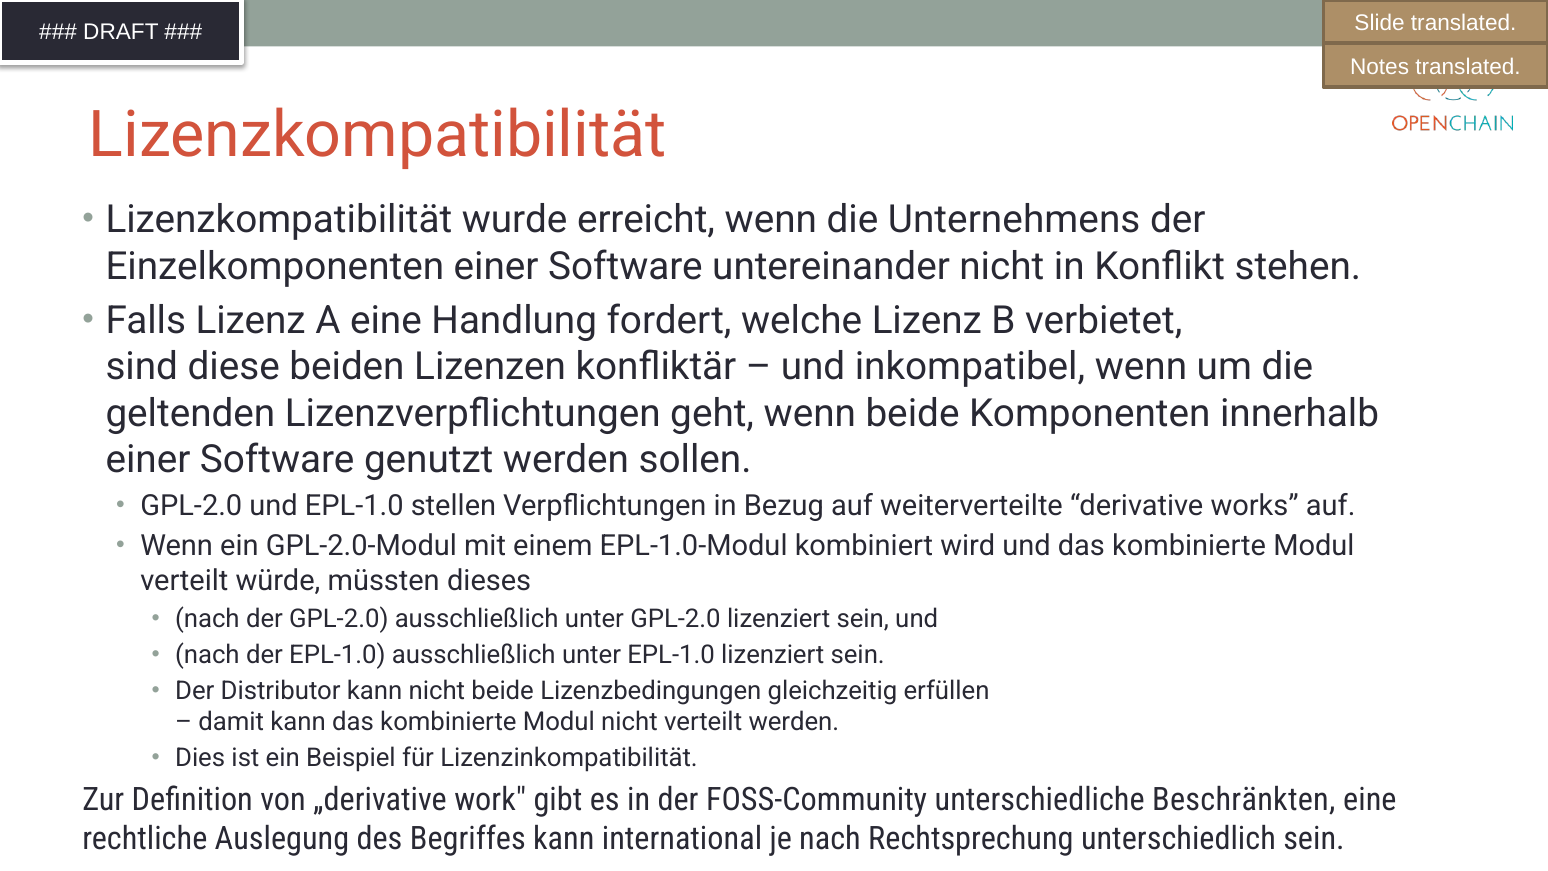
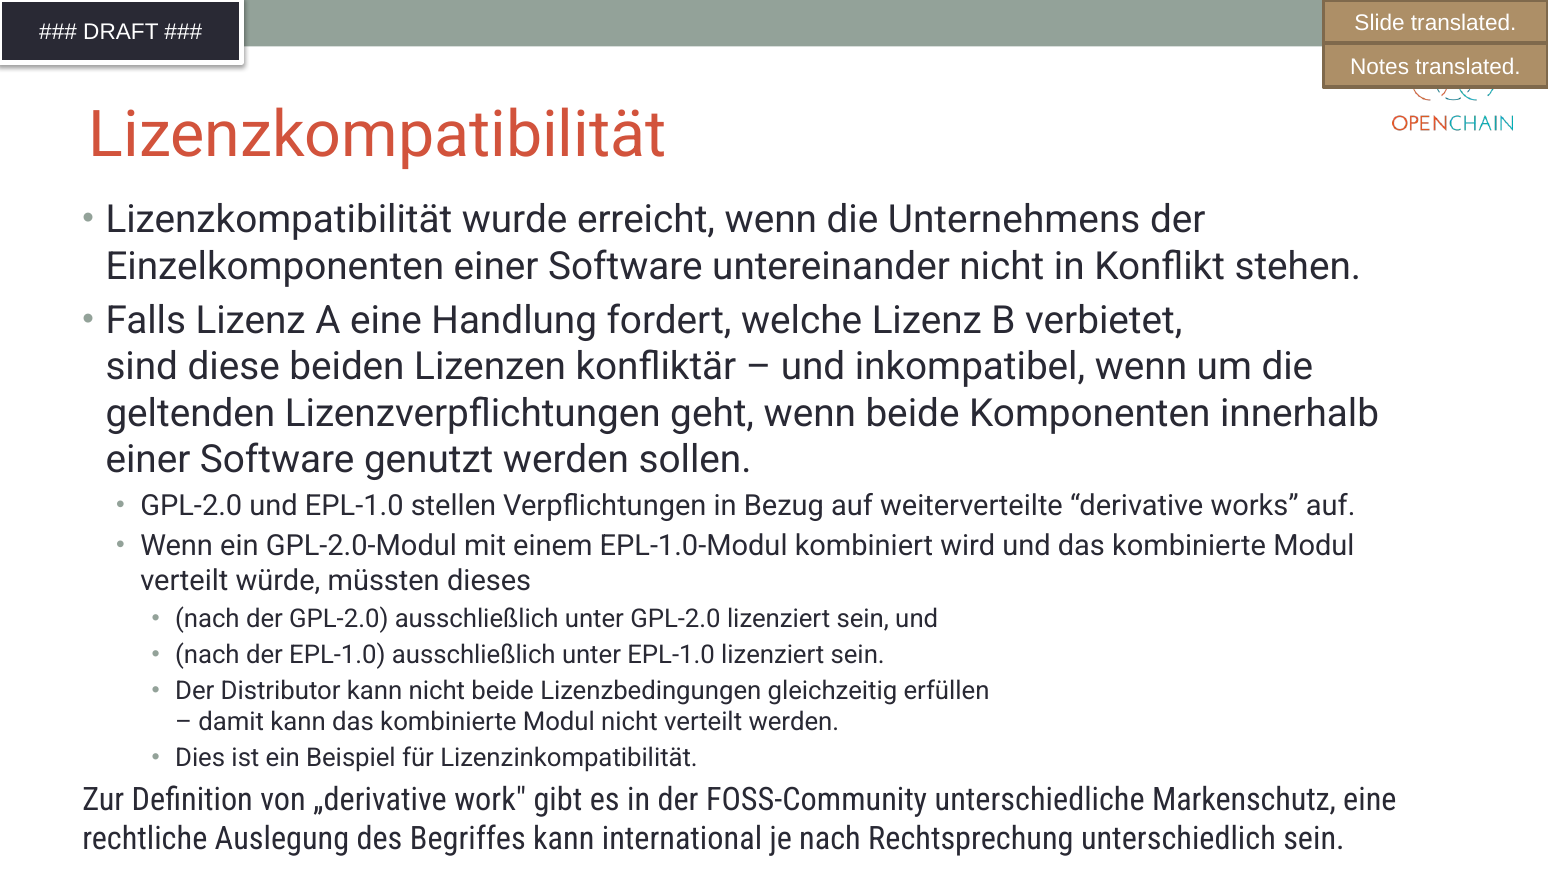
Beschränkten: Beschränkten -> Markenschutz (1244, 800)
